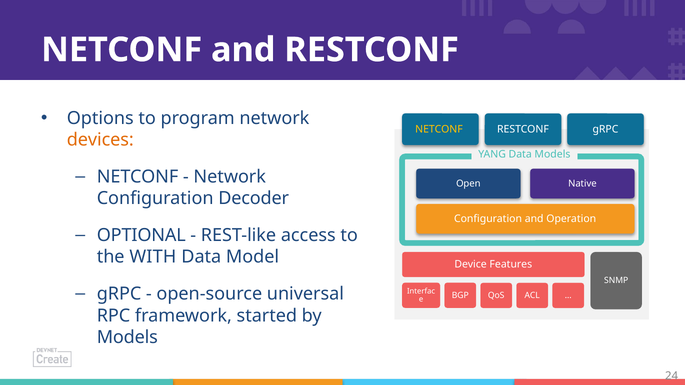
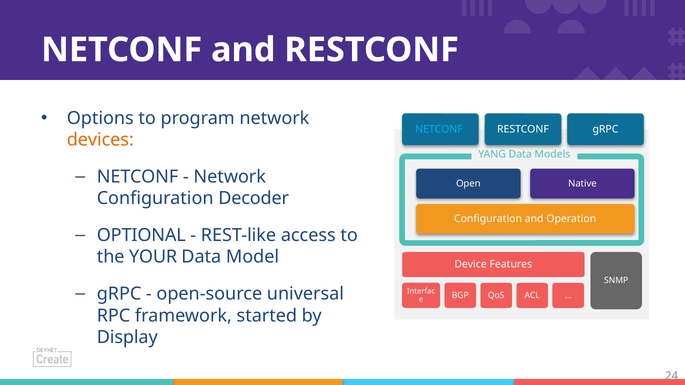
NETCONF colour: yellow -> light blue (439, 129)
WITH: WITH -> YOUR (153, 257)
Models: Models -> Display (127, 338)
